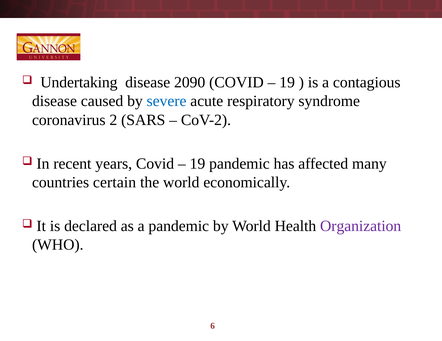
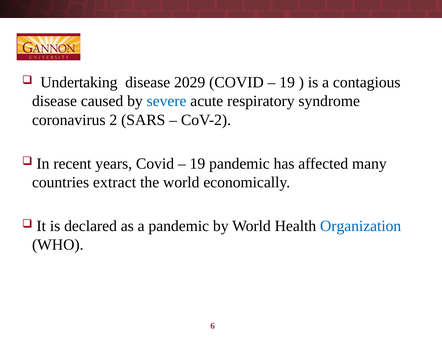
2090: 2090 -> 2029 (190, 83)
certain: certain -> extract (115, 183)
Organization colour: purple -> blue (361, 226)
